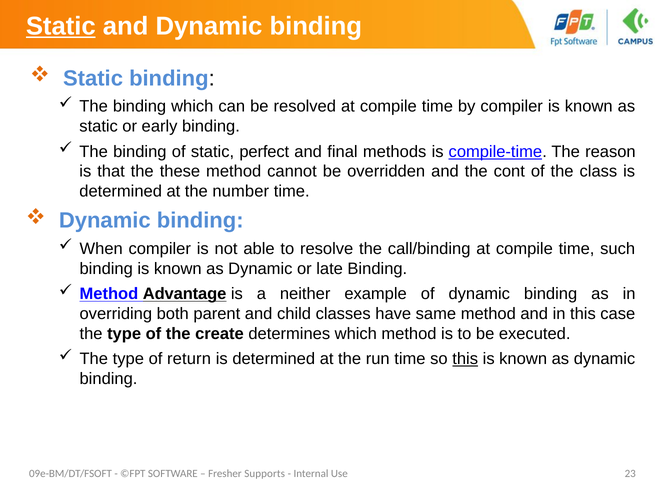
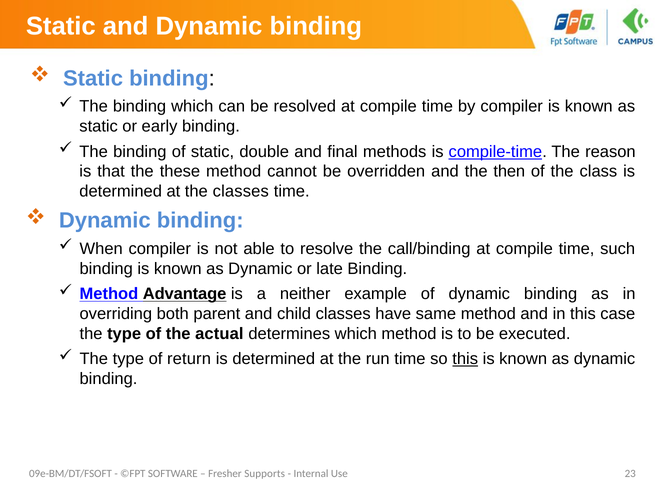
Static underline: present -> none (61, 26)
perfect: perfect -> double (264, 152)
cont: cont -> then (509, 171)
the number: number -> classes (241, 191)
create: create -> actual (219, 333)
